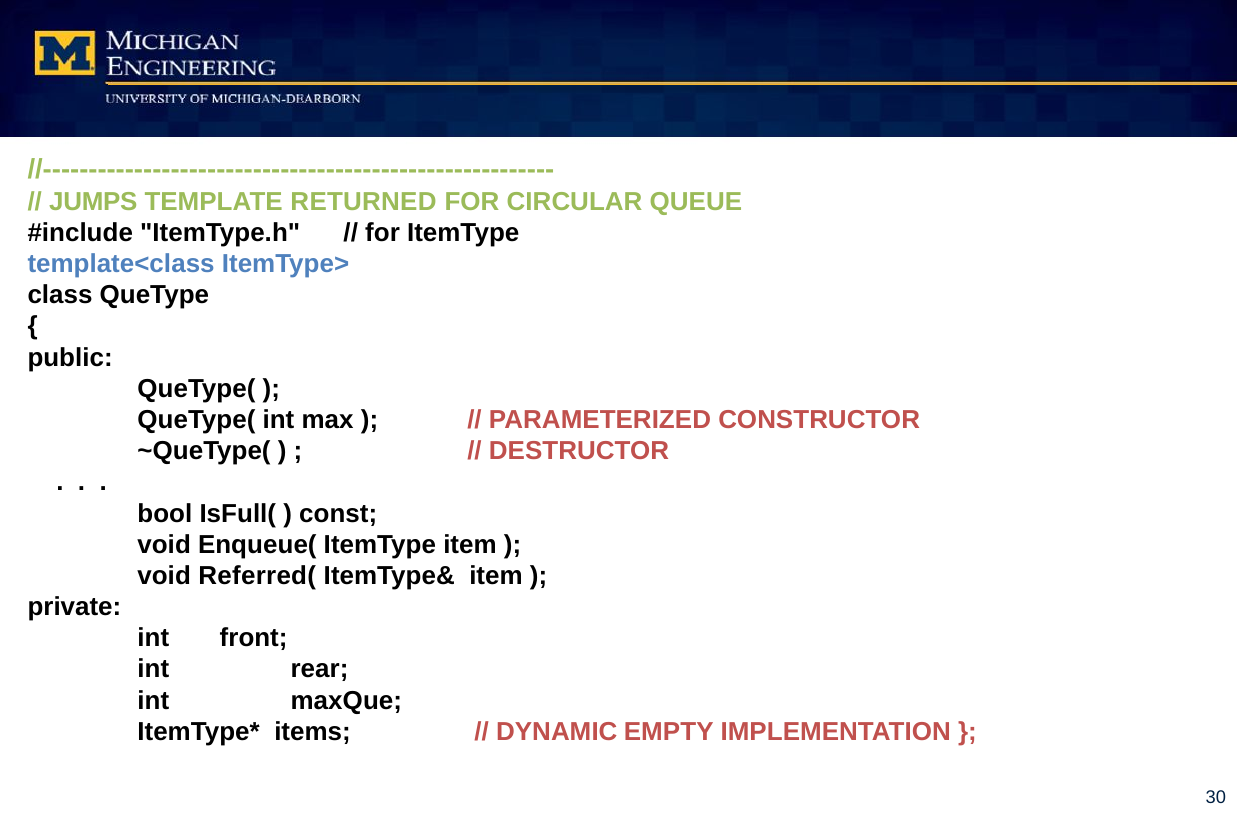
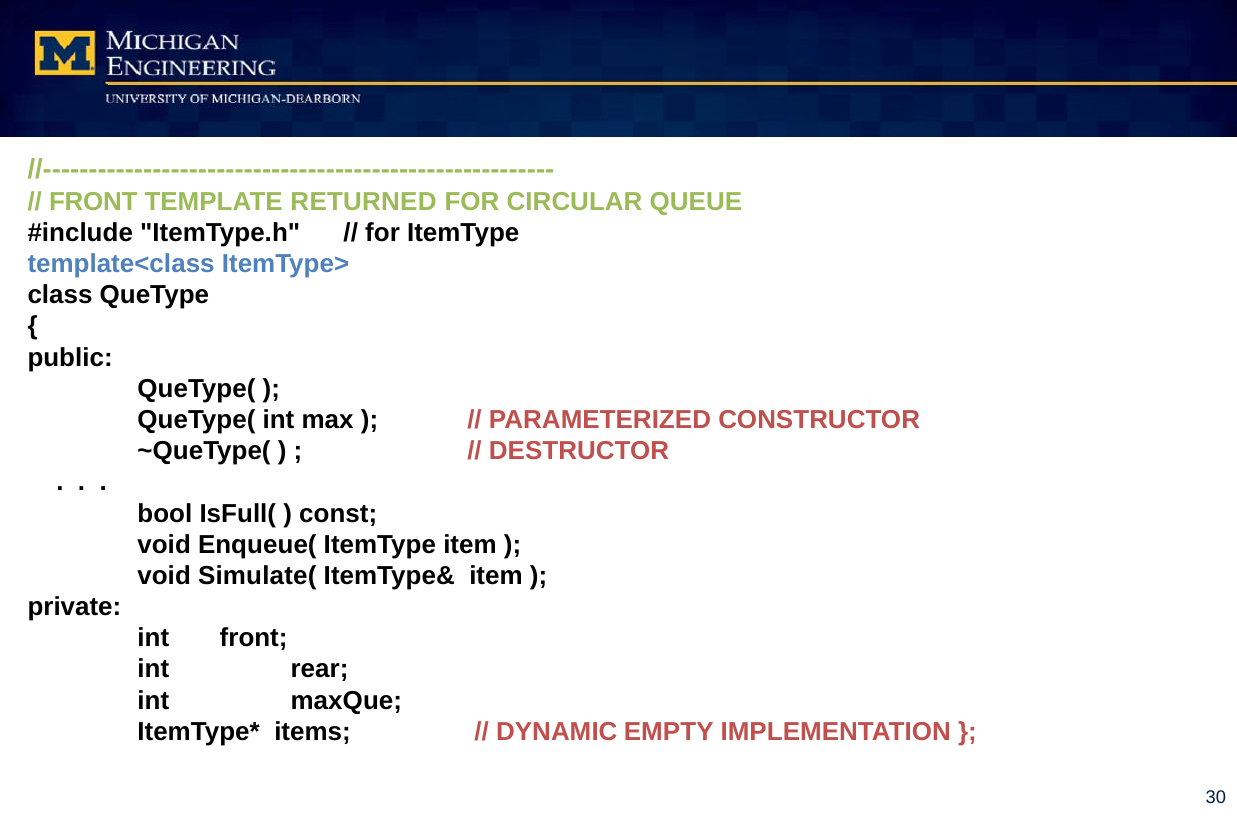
JUMPS: JUMPS -> FRONT (93, 202)
Referred(: Referred( -> Simulate( (257, 576)
